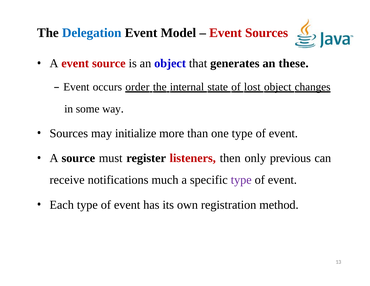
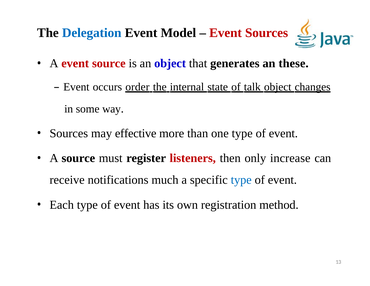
lost: lost -> talk (252, 87)
initialize: initialize -> effective (136, 133)
previous: previous -> increase (290, 158)
type colour: purple -> blue (241, 180)
